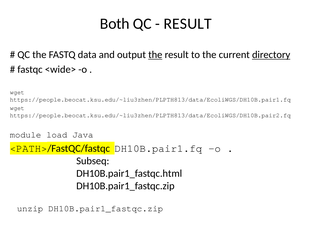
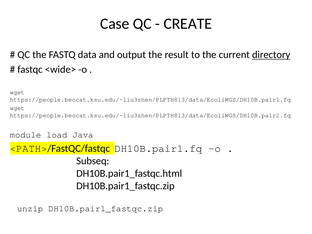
Both: Both -> Case (115, 24)
RESULT: RESULT -> CREATE (188, 24)
the underline: present -> none (155, 55)
